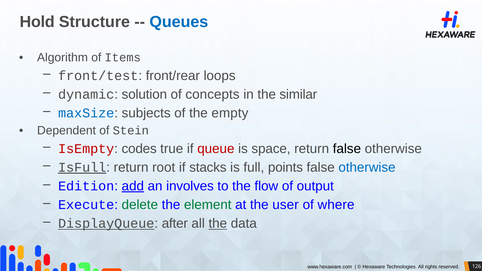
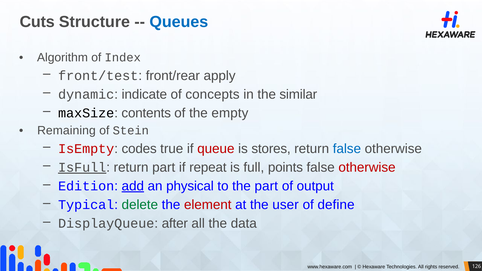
Hold: Hold -> Cuts (37, 22)
Items: Items -> Index (123, 58)
loops: loops -> apply (220, 76)
solution: solution -> indicate (144, 94)
maxSize colour: blue -> black (86, 113)
subjects: subjects -> contents (146, 113)
Dependent: Dependent -> Remaining (66, 131)
space: space -> stores (271, 149)
false colour: black -> blue (347, 149)
return root: root -> part (164, 167)
stacks: stacks -> repeat (208, 167)
otherwise colour: blue -> red (367, 167)
involves: involves -> physical (190, 186)
the flow: flow -> part (266, 186)
Execute: Execute -> Typical (86, 205)
element colour: green -> red (208, 205)
where: where -> define (336, 205)
DisplayQueue underline: present -> none (106, 224)
the underline: present -> none (218, 224)
